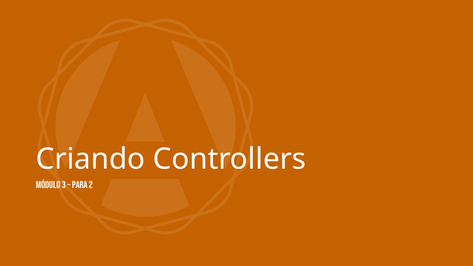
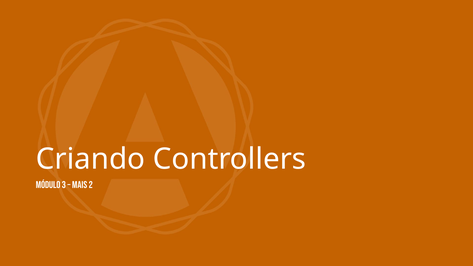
Para: Para -> Mais (80, 185)
